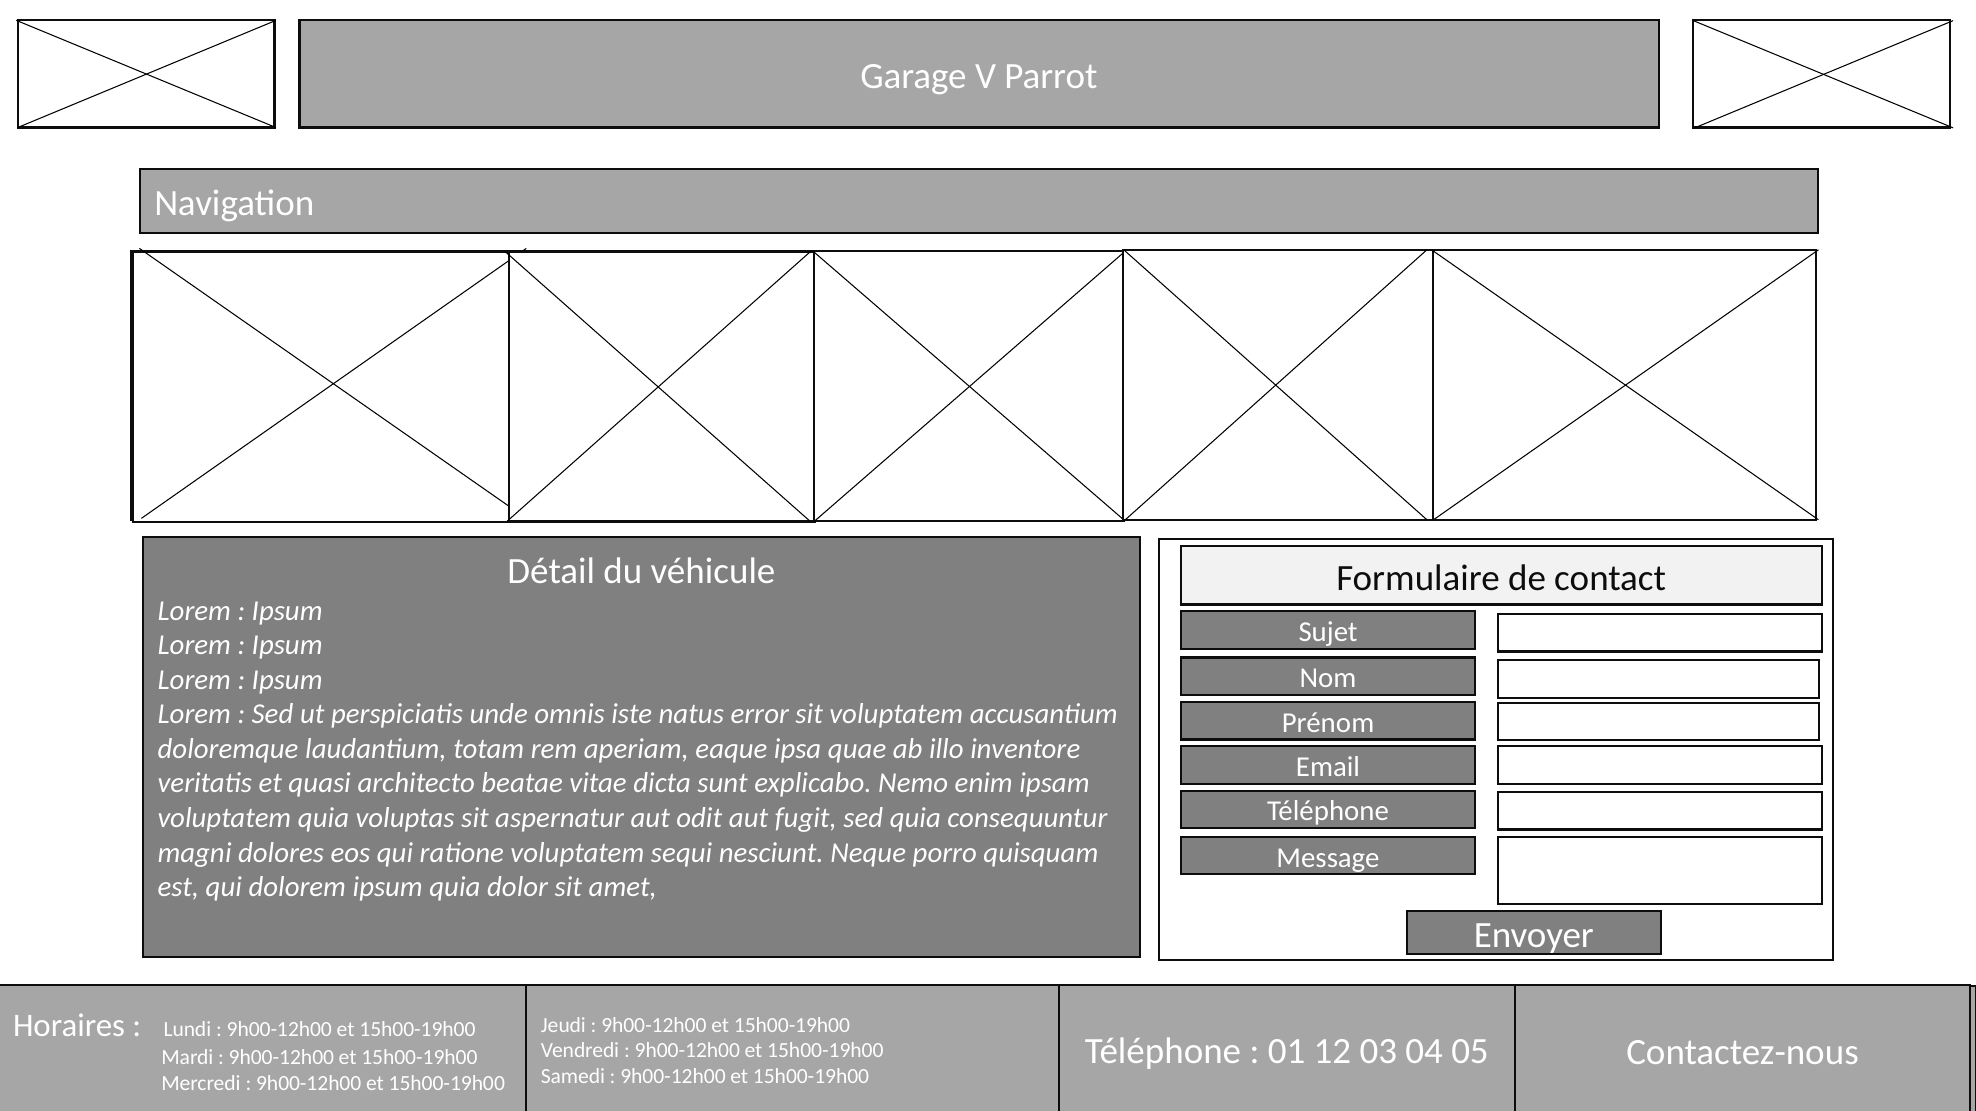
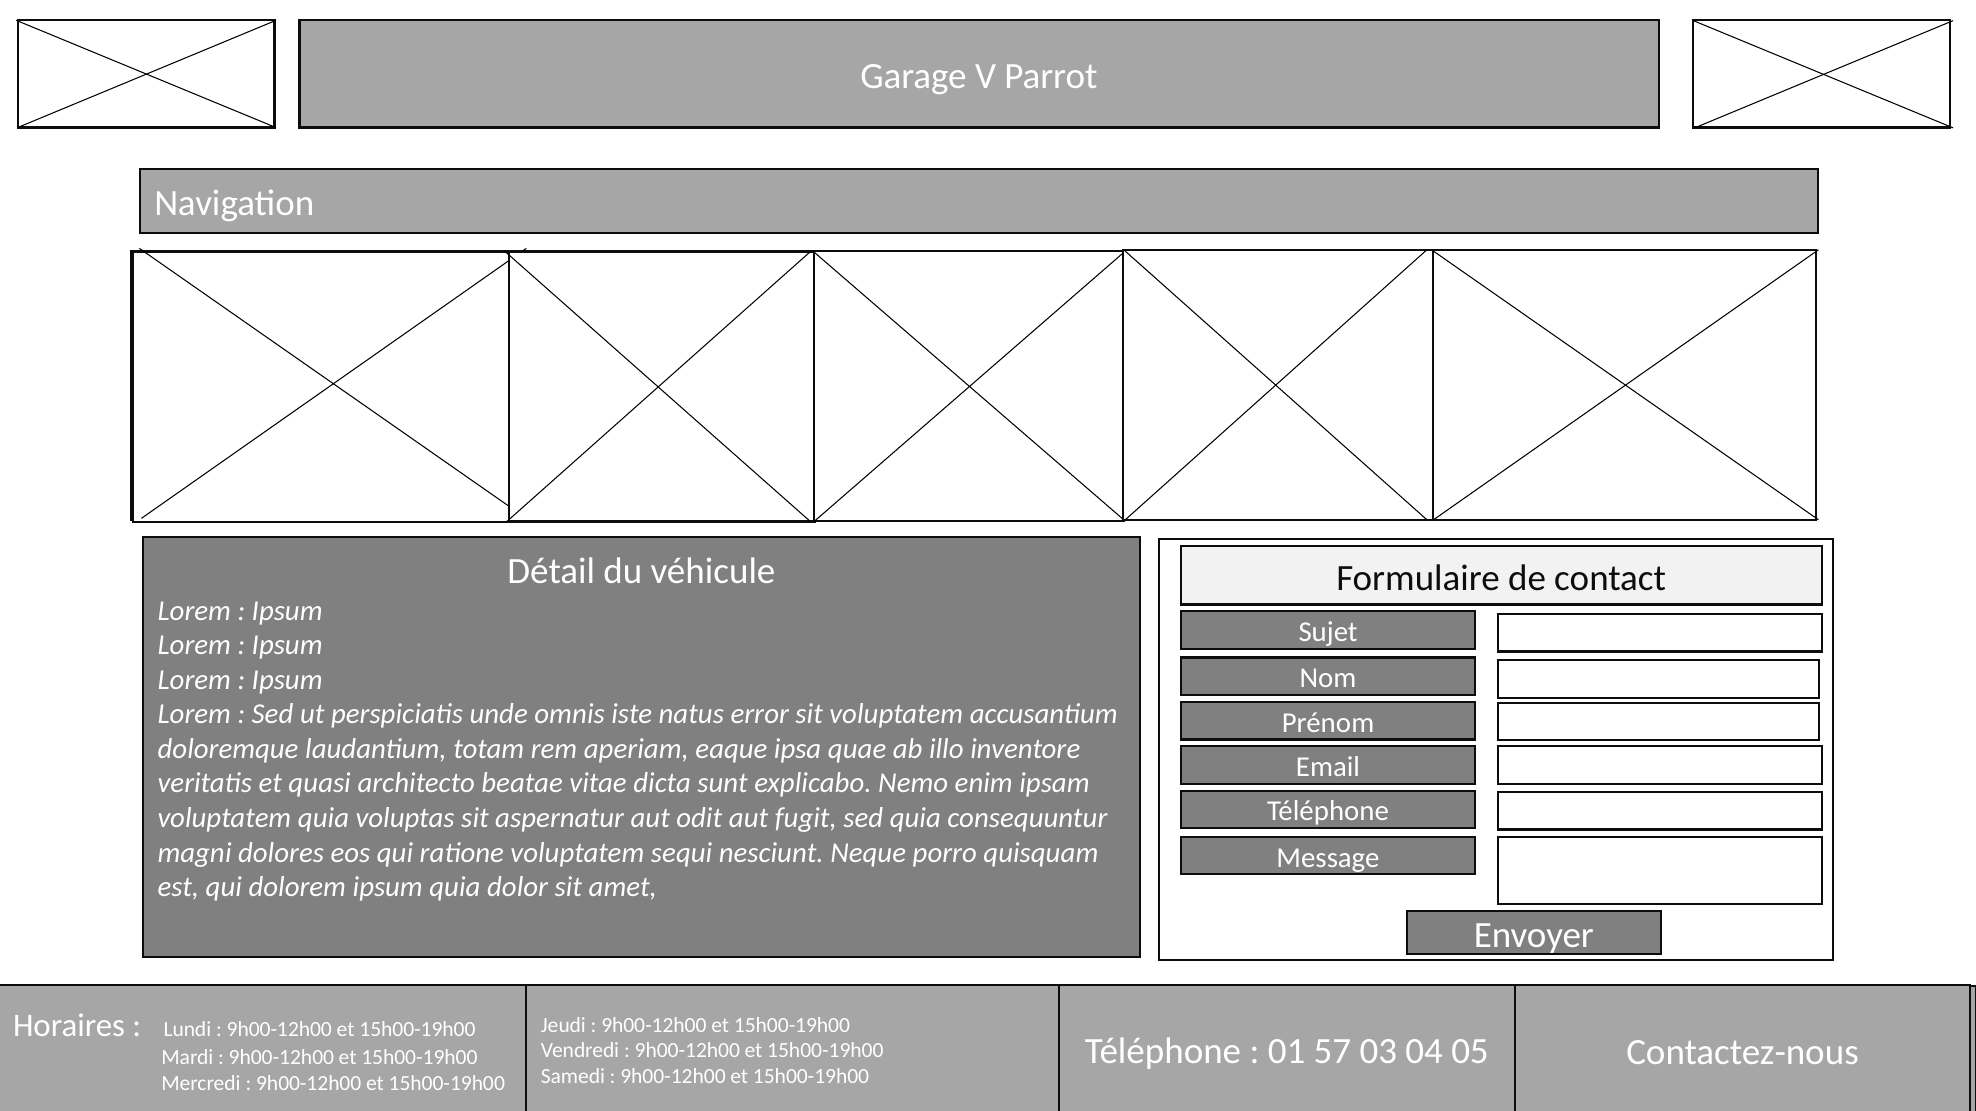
12: 12 -> 57 (1332, 1052)
